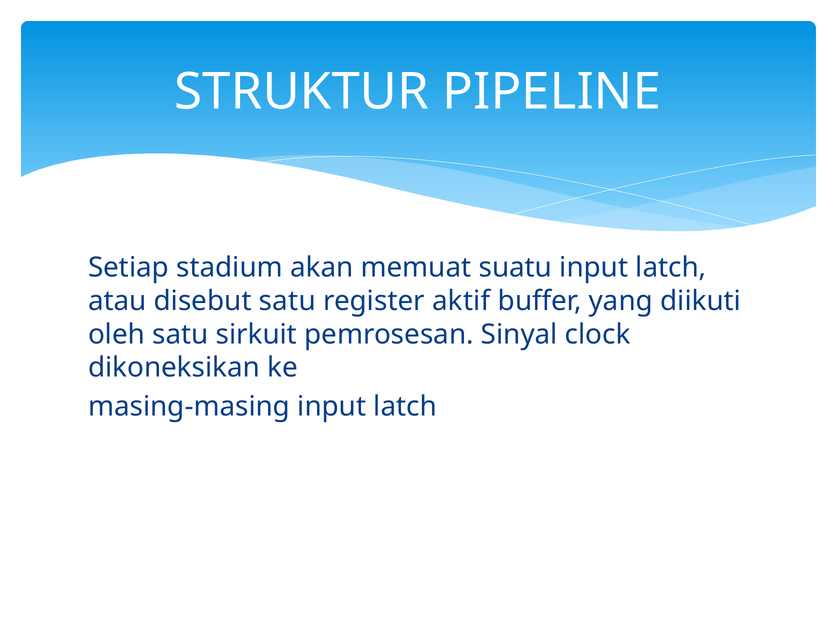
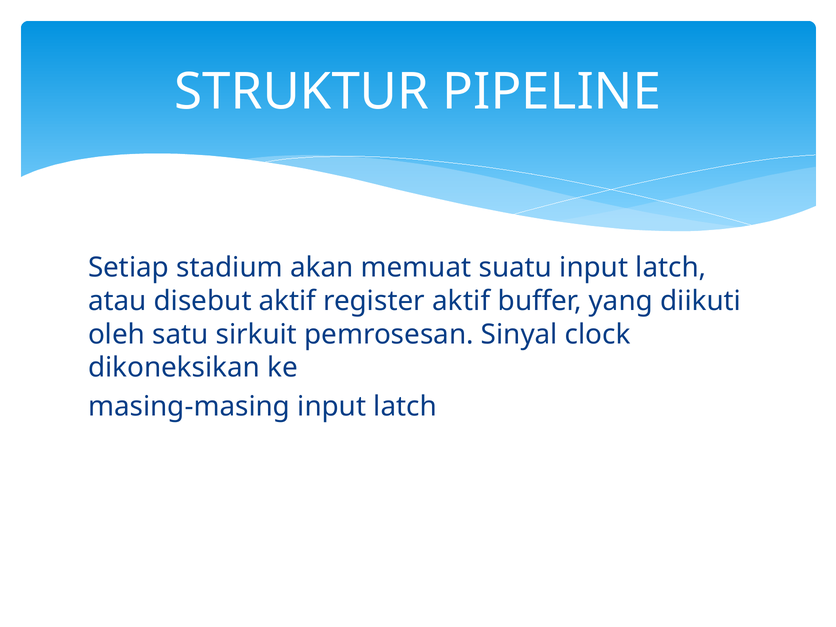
disebut satu: satu -> aktif (287, 301)
